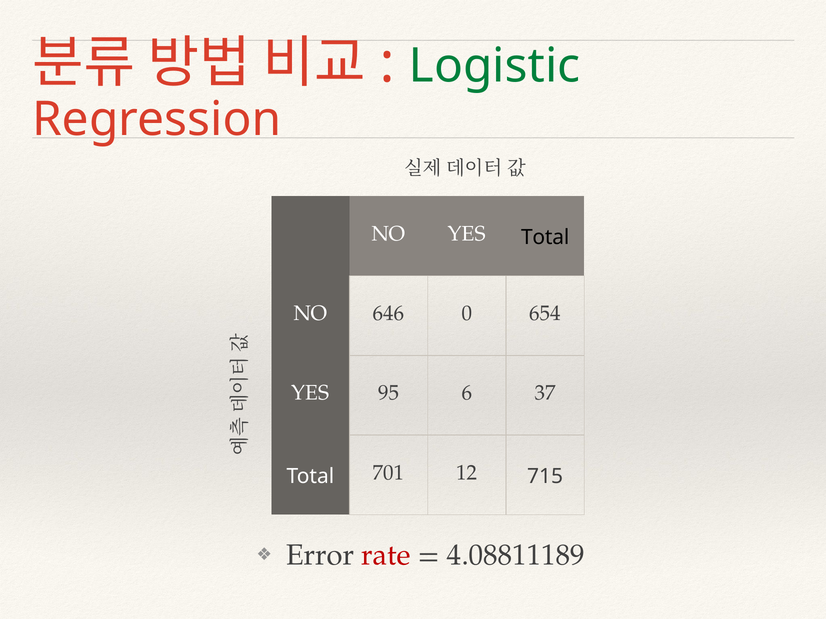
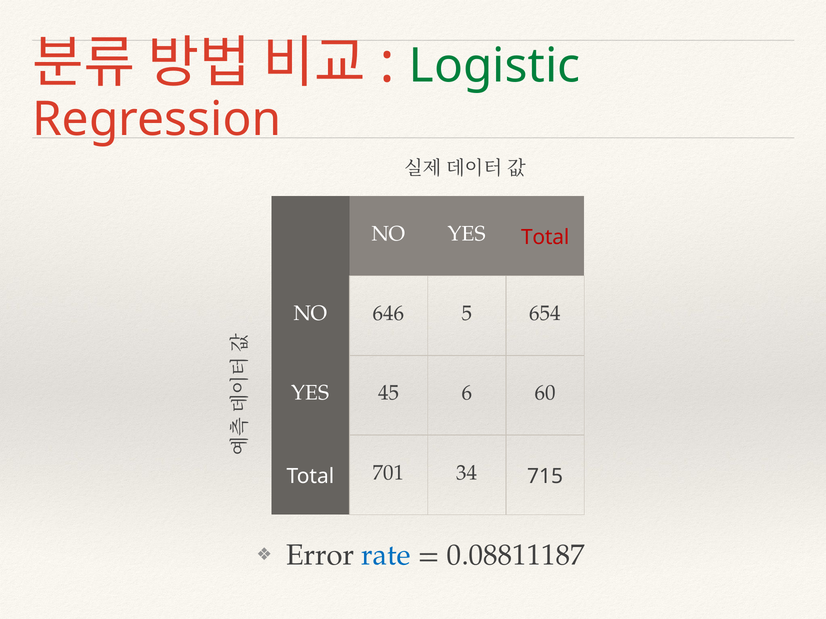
Total colour: black -> red (545, 237)
0: 0 -> 5 (467, 314)
95: 95 -> 45 (389, 393)
37: 37 -> 60 (545, 393)
12: 12 -> 34 (467, 473)
rate colour: red -> blue (386, 556)
4.08811189: 4.08811189 -> 0.08811187 (516, 556)
